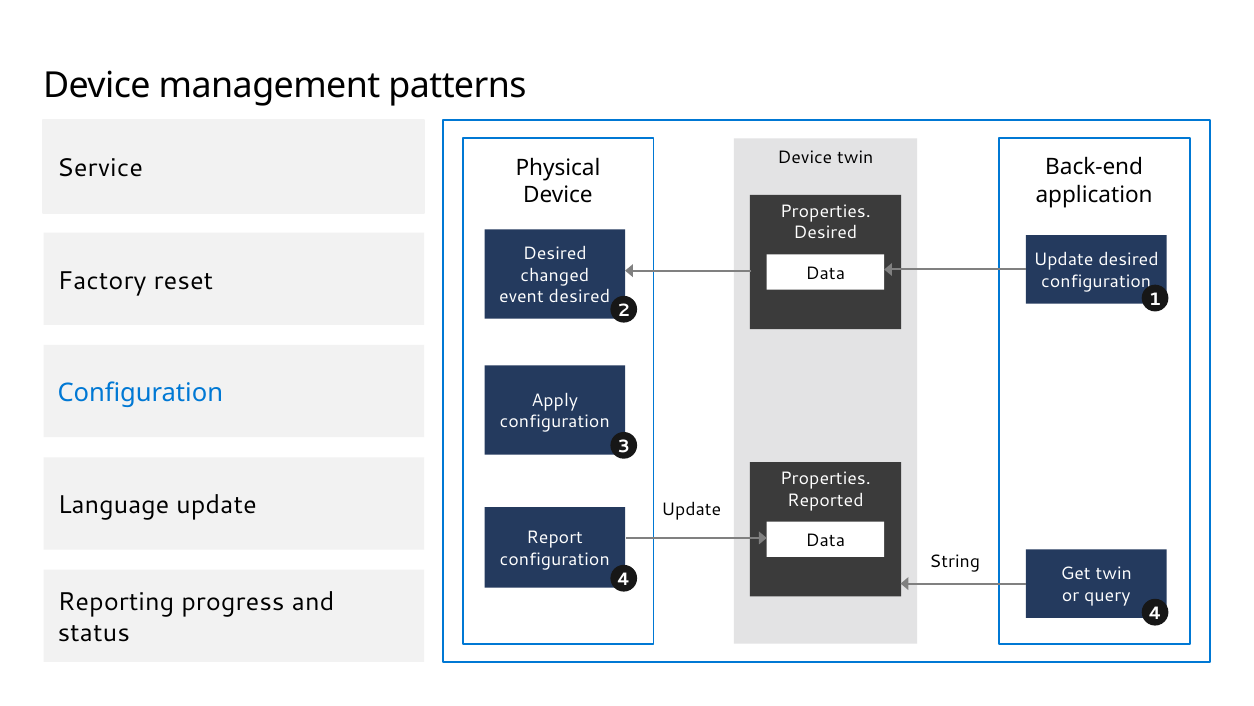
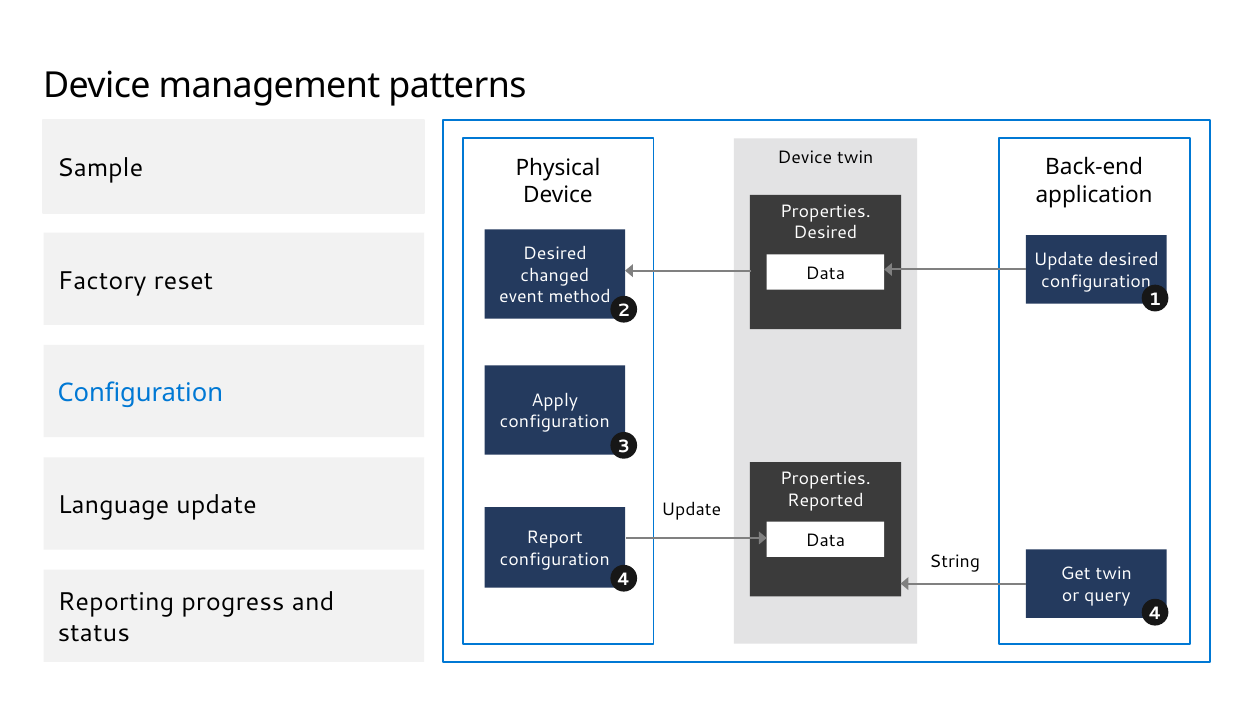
Service: Service -> Sample (100, 168)
event desired: desired -> method (580, 296)
